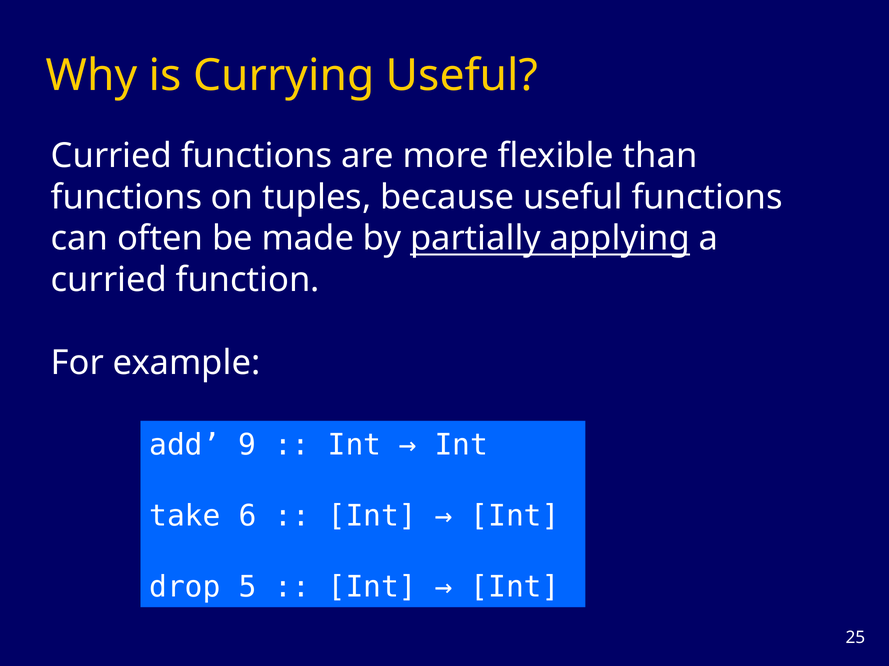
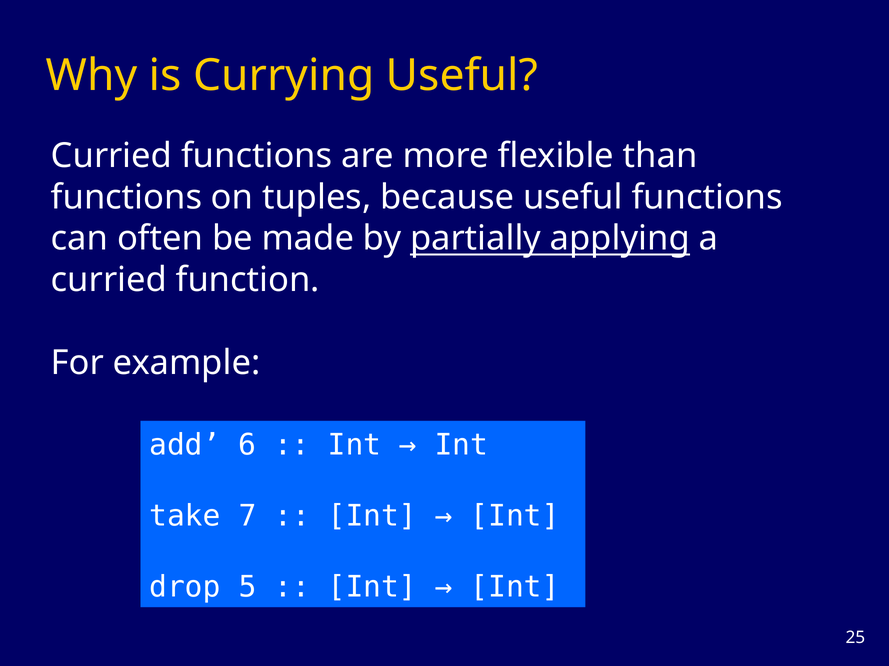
9: 9 -> 6 (247, 446)
6: 6 -> 7 (247, 517)
